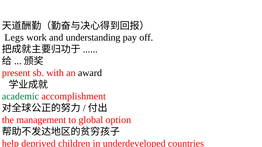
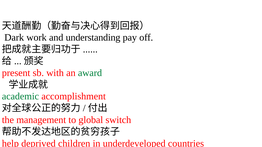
Legs: Legs -> Dark (14, 38)
award colour: black -> green (90, 73)
option: option -> switch (118, 120)
